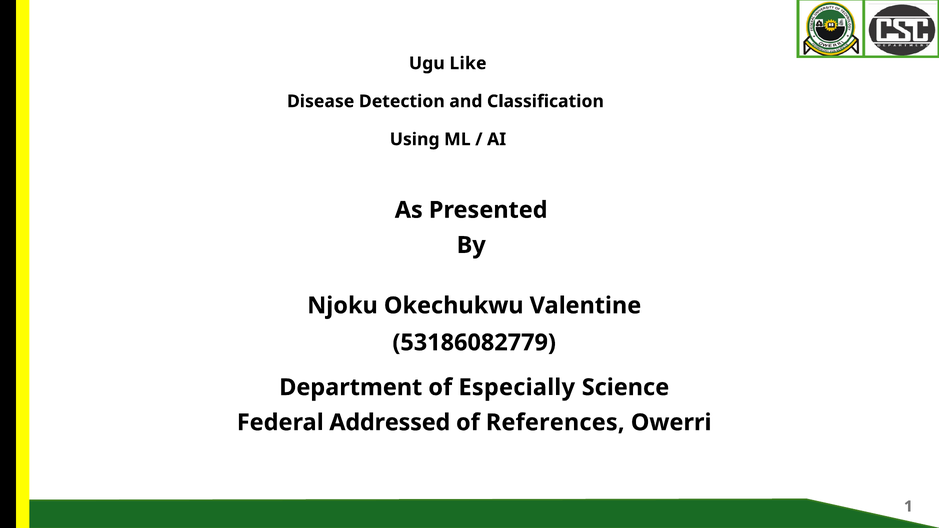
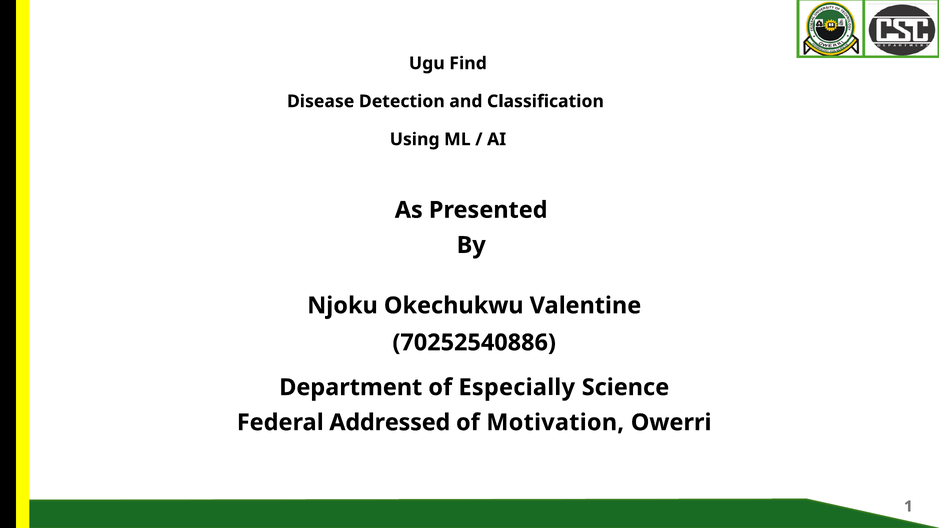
Like: Like -> Find (468, 63)
53186082779: 53186082779 -> 70252540886 (474, 343)
References: References -> Motivation (555, 423)
